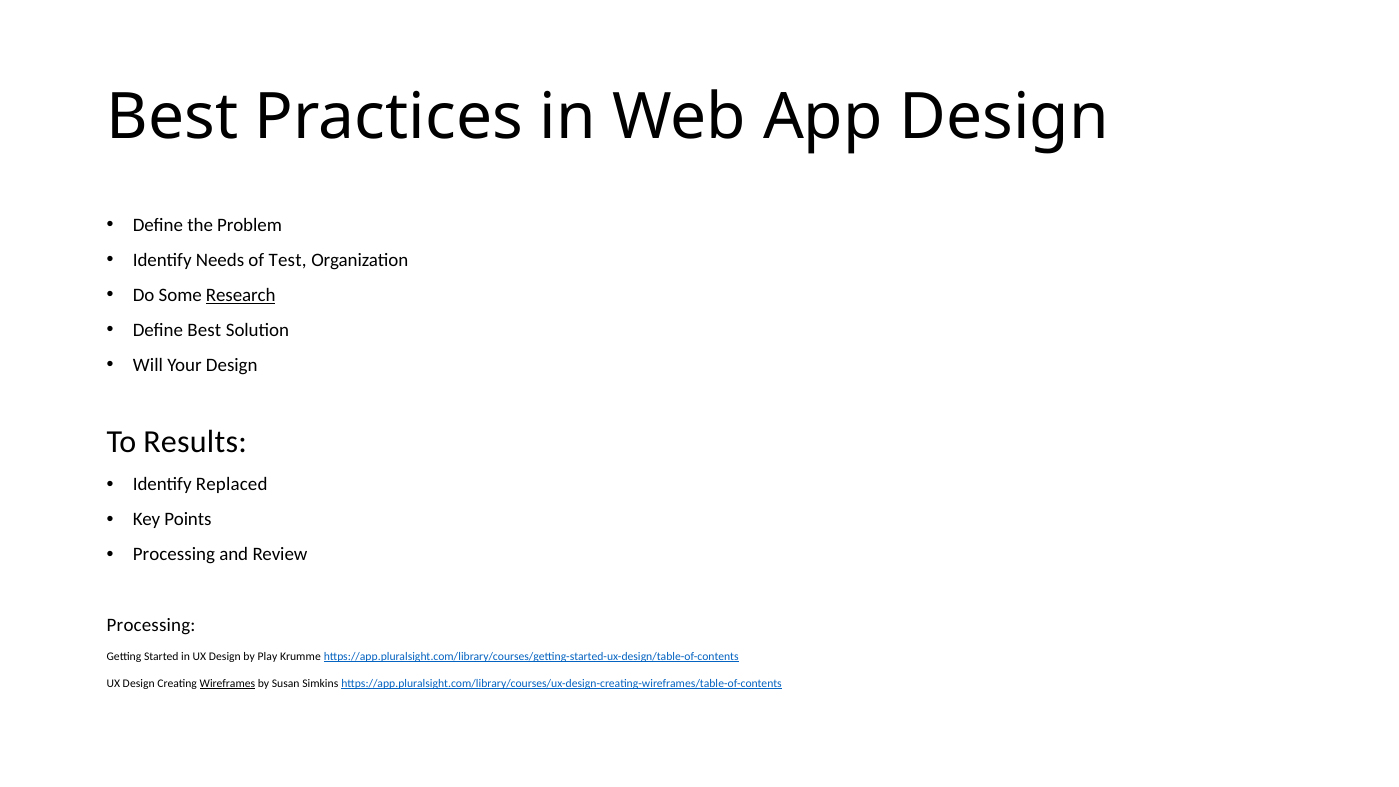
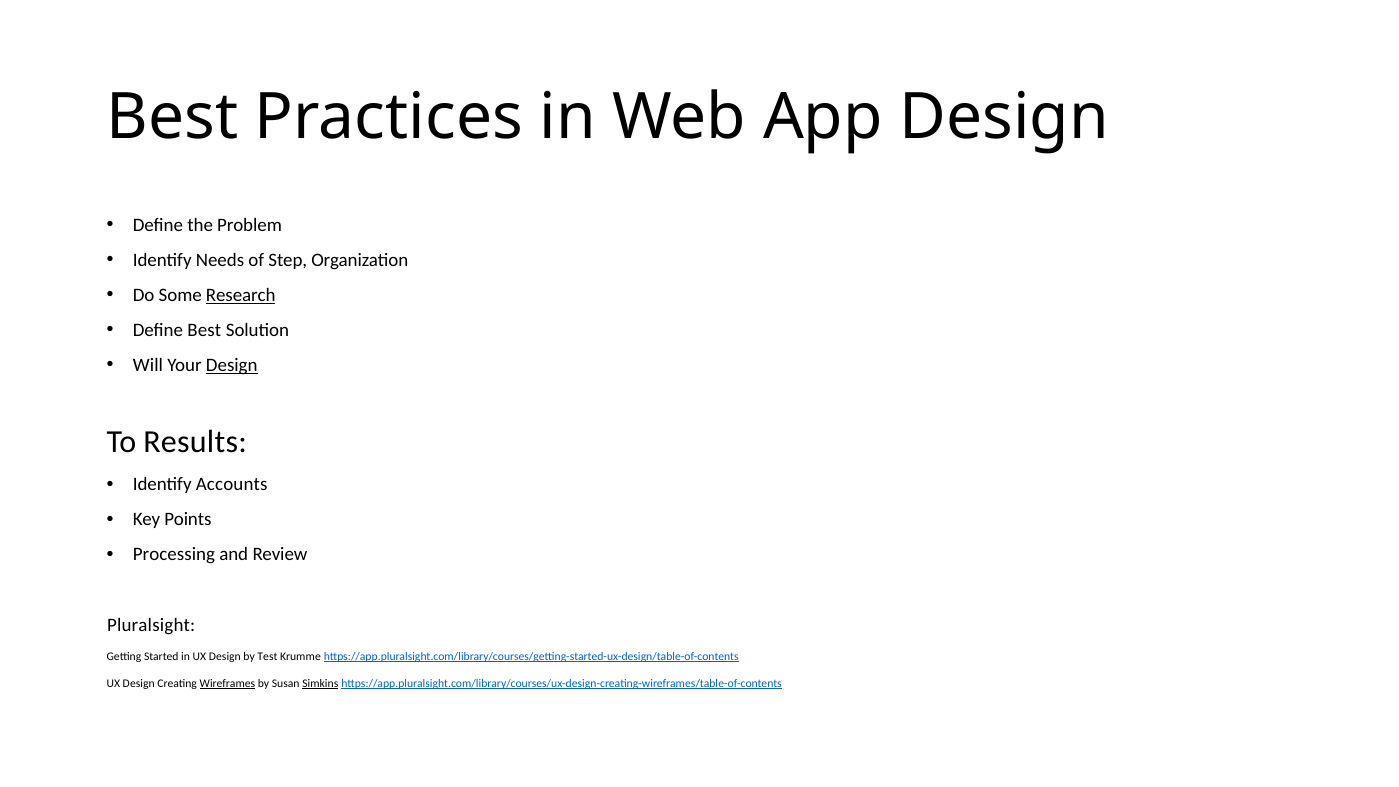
Test: Test -> Step (288, 260)
Design underline: none -> present (232, 365)
Replaced: Replaced -> Accounts (232, 484)
Processing: Processing -> Pluralsight (151, 625)
Play: Play -> Test (267, 656)
Simkins underline: none -> present (320, 684)
